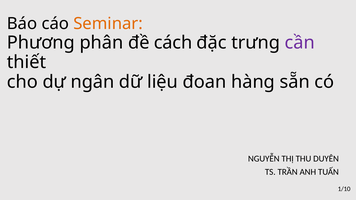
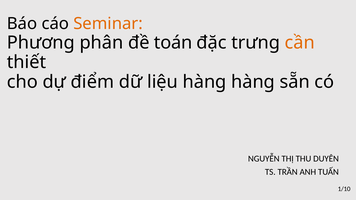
cách: cách -> toán (173, 43)
cần colour: purple -> orange (300, 43)
ngân: ngân -> điểm (92, 82)
liệu đoan: đoan -> hàng (205, 82)
